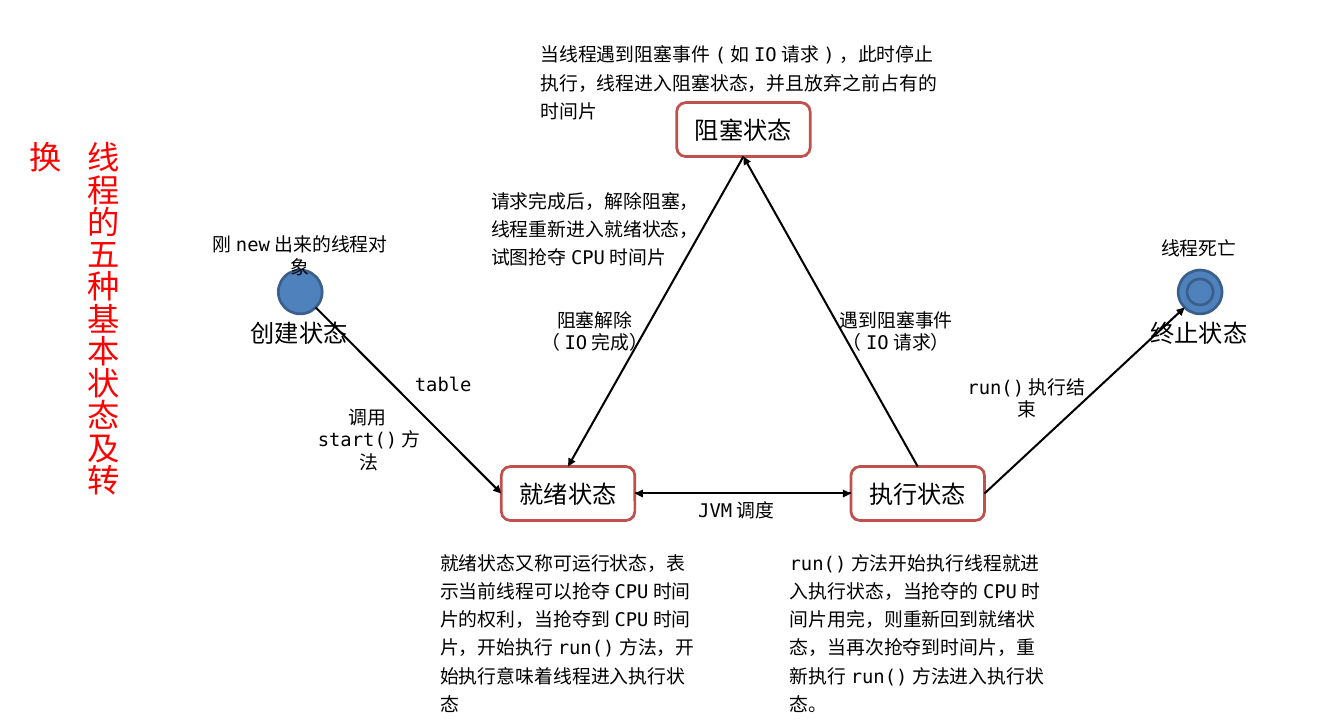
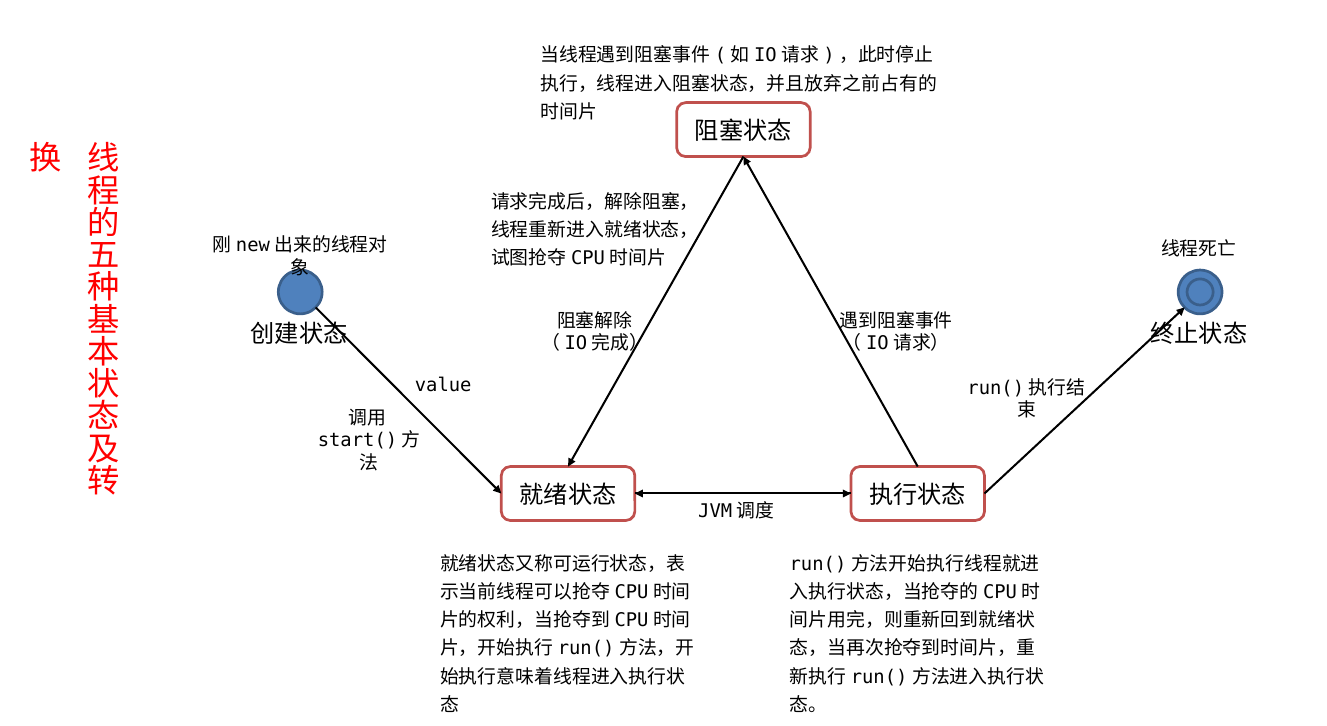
table: table -> value (443, 385)
